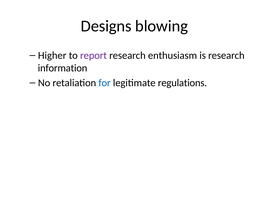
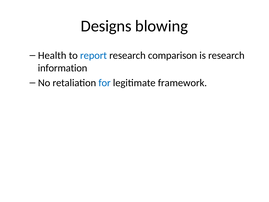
Higher: Higher -> Health (52, 55)
report colour: purple -> blue (94, 55)
enthusiasm: enthusiasm -> comparison (173, 55)
regulations: regulations -> framework (182, 83)
